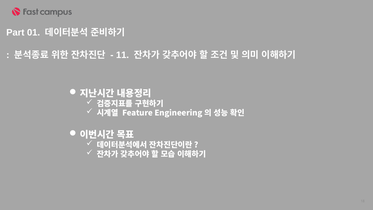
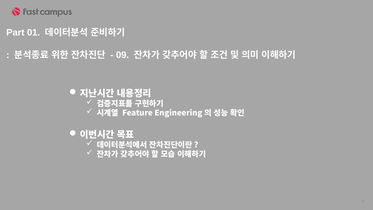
11: 11 -> 09 (123, 55)
